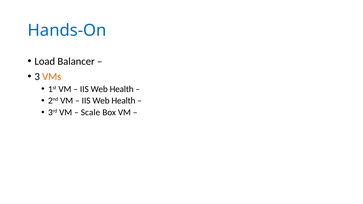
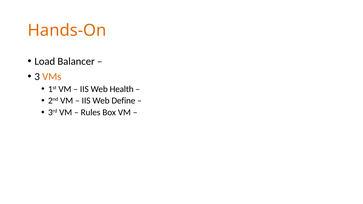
Hands-On colour: blue -> orange (67, 30)
Health: Health -> Define (123, 101)
Scale: Scale -> Rules (91, 112)
